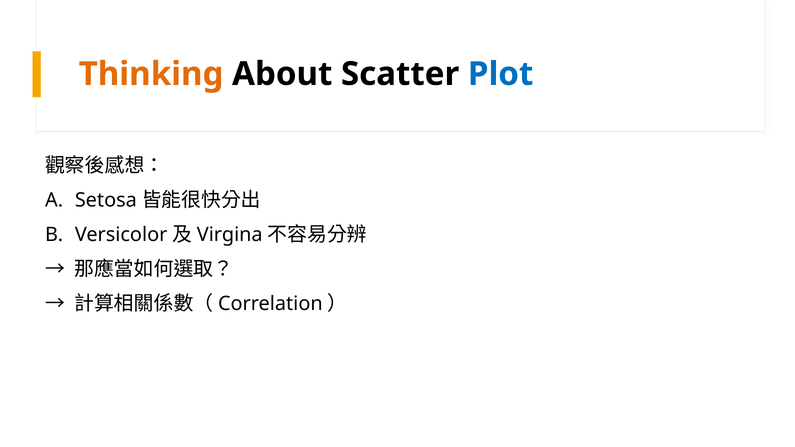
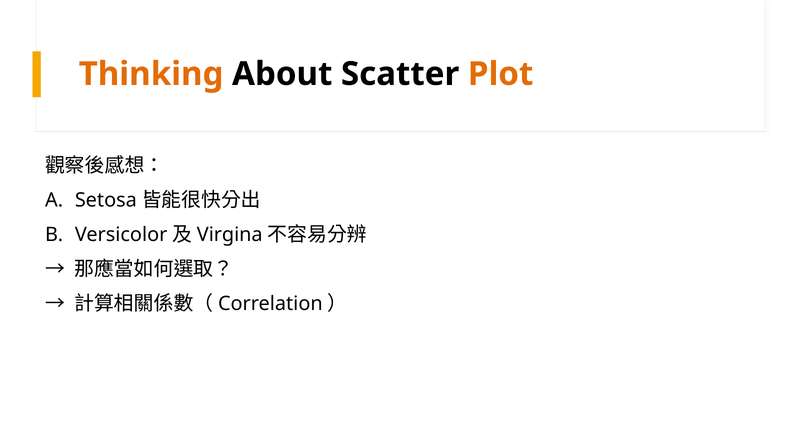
Plot colour: blue -> orange (501, 74)
